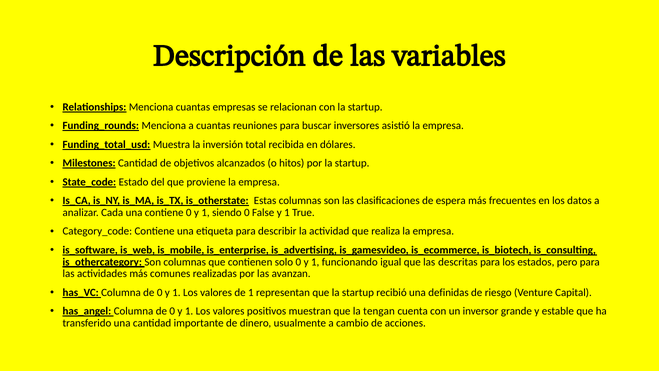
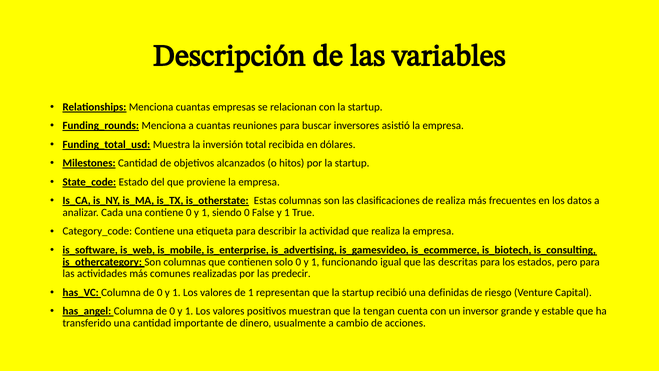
de espera: espera -> realiza (451, 201)
avanzan: avanzan -> predecir (291, 274)
